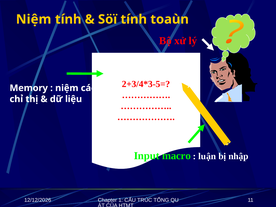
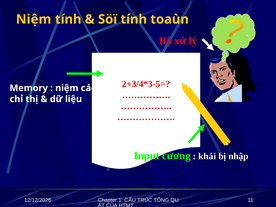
macro: macro -> cương (176, 156)
luận: luận -> khái (207, 156)
